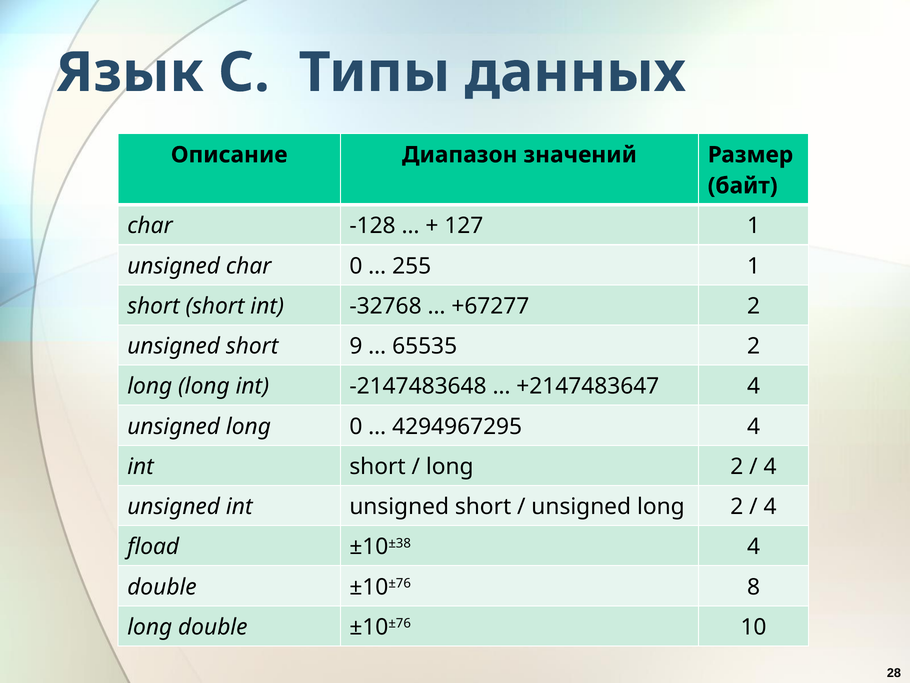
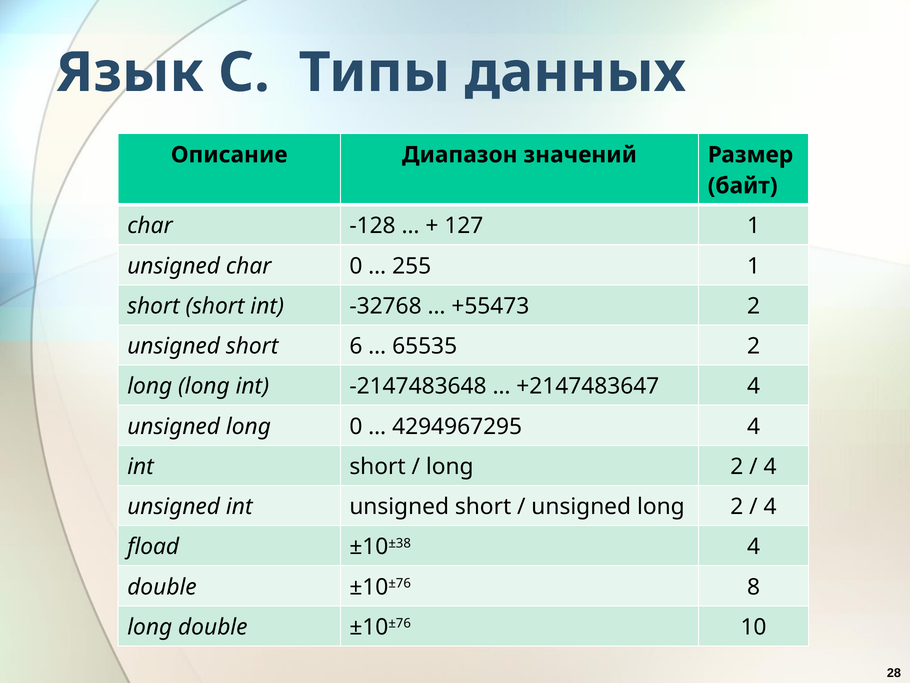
+67277: +67277 -> +55473 (490, 306)
9: 9 -> 6 (356, 346)
